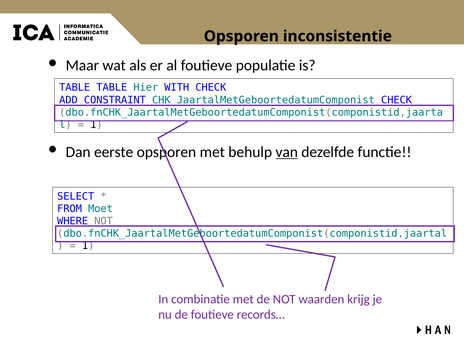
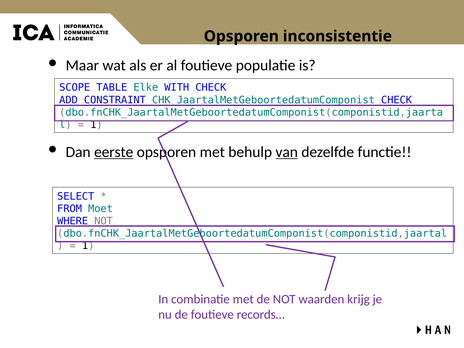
TABLE: TABLE -> SCOPE (75, 88)
Hier: Hier -> Elke (146, 88)
eerste underline: none -> present (114, 152)
